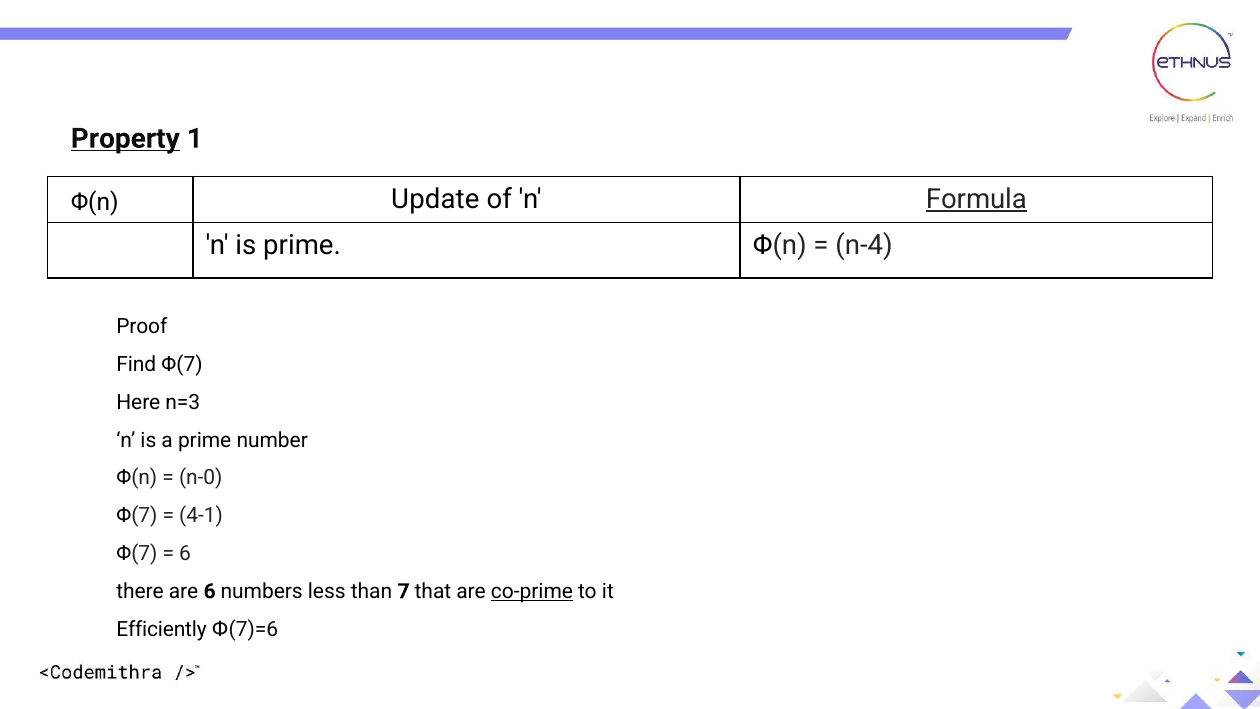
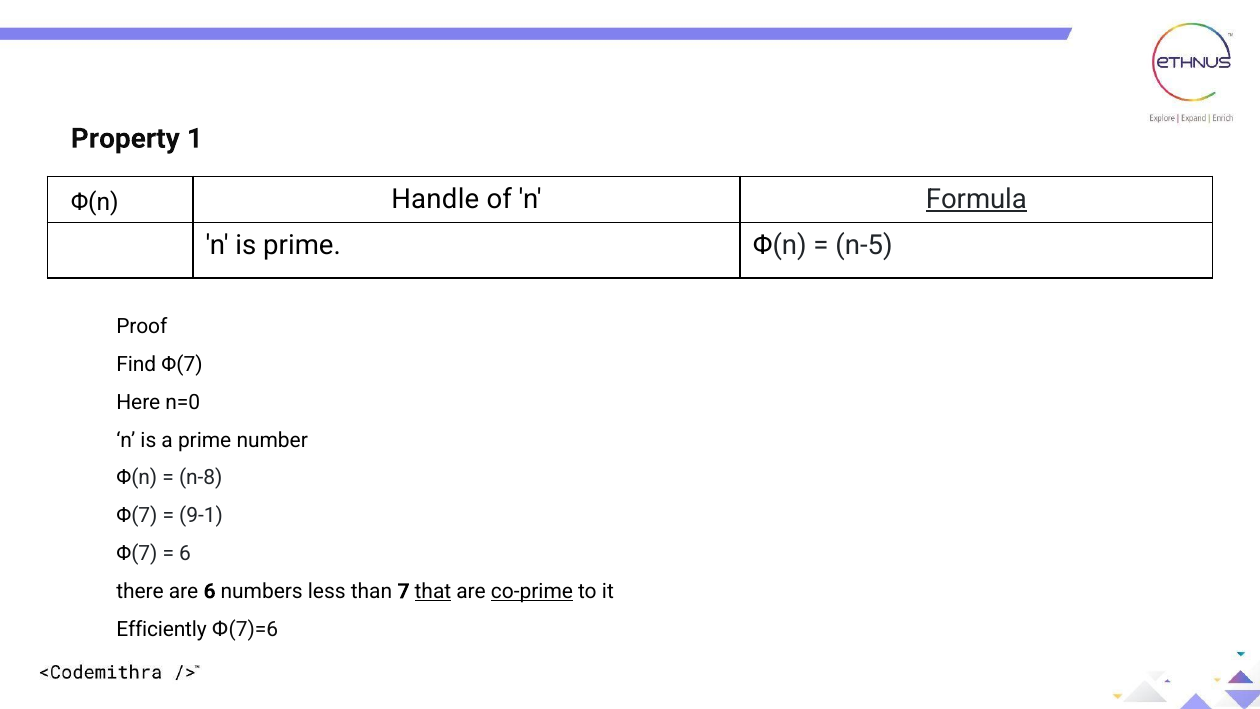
Property underline: present -> none (125, 138)
Update: Update -> Handle (435, 199)
n-4: n-4 -> n-5 (864, 245)
n=3: n=3 -> n=0 (183, 402)
n-0: n-0 -> n-8 (201, 478)
4-1: 4-1 -> 9-1 (201, 516)
that underline: none -> present (433, 591)
